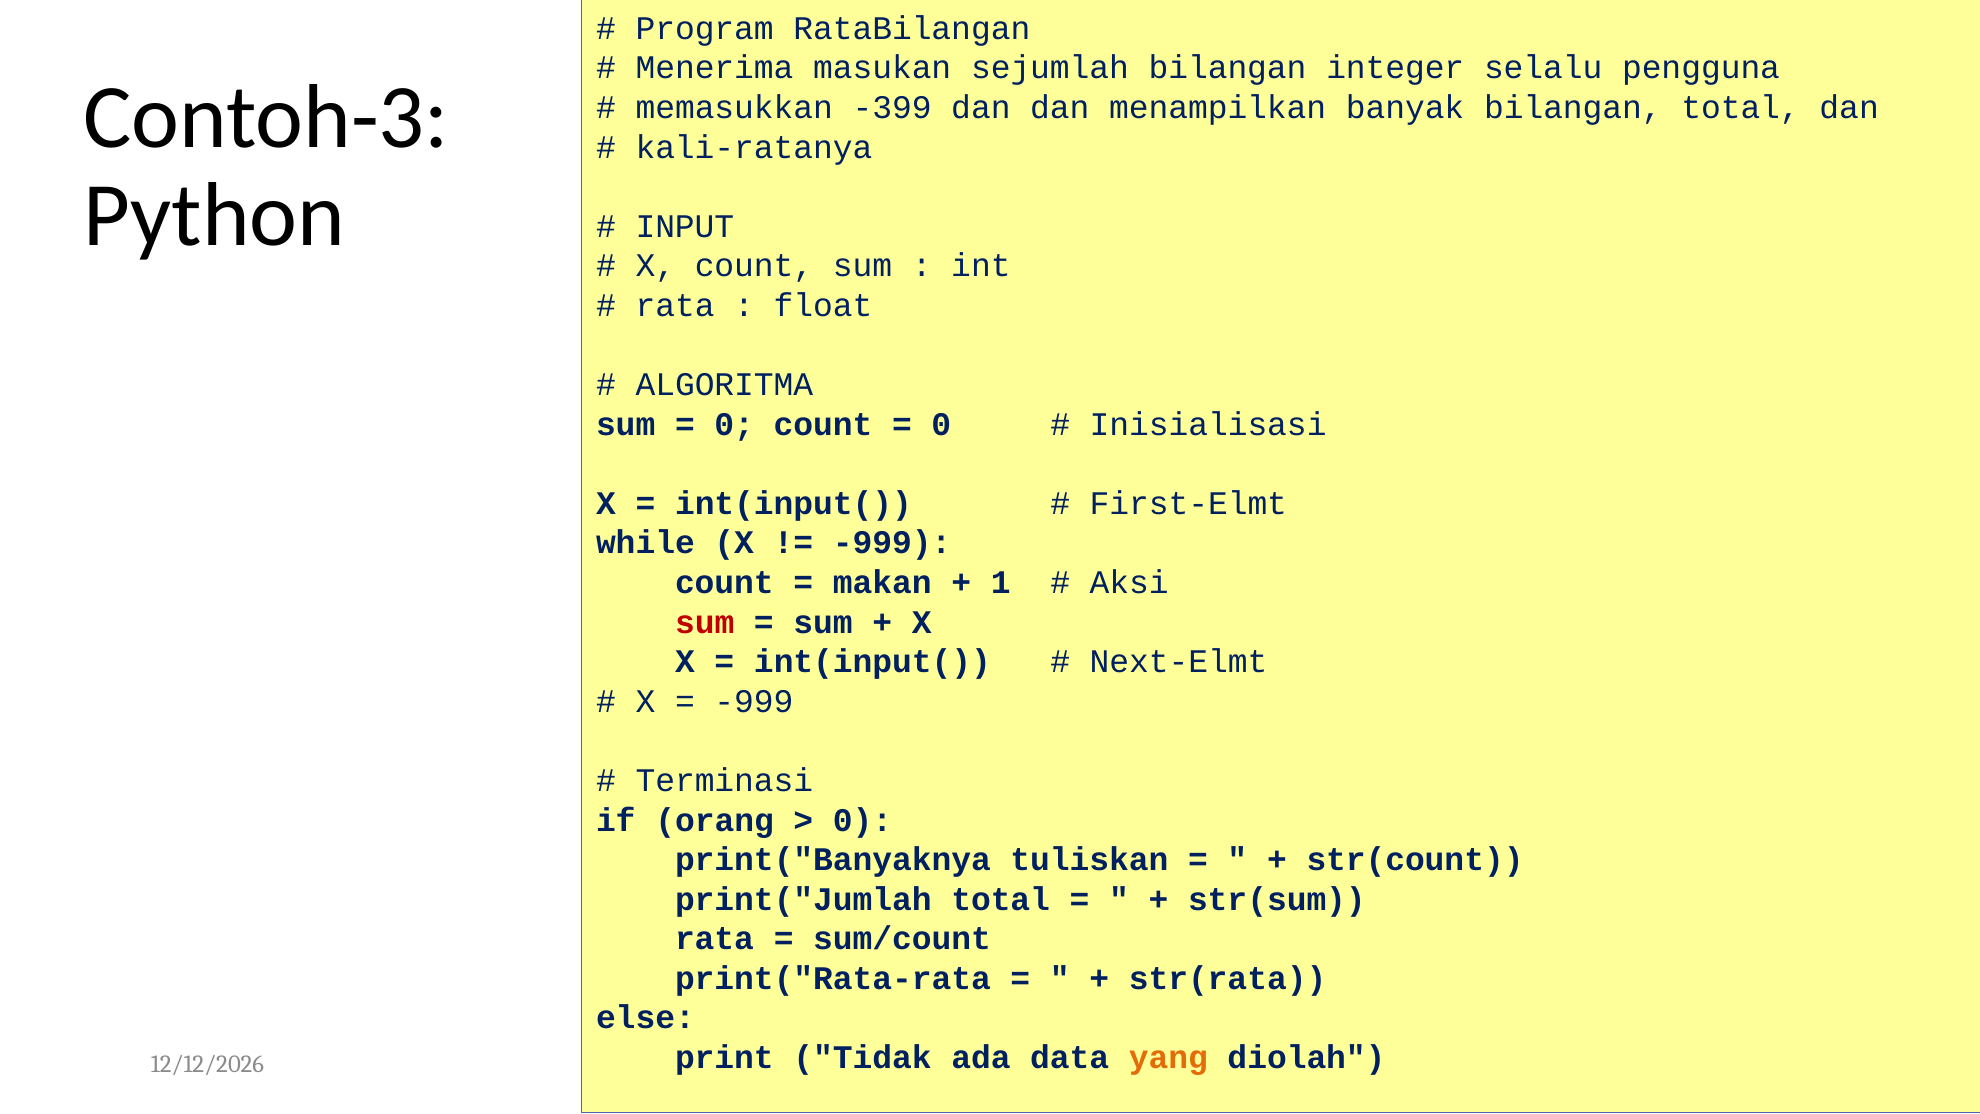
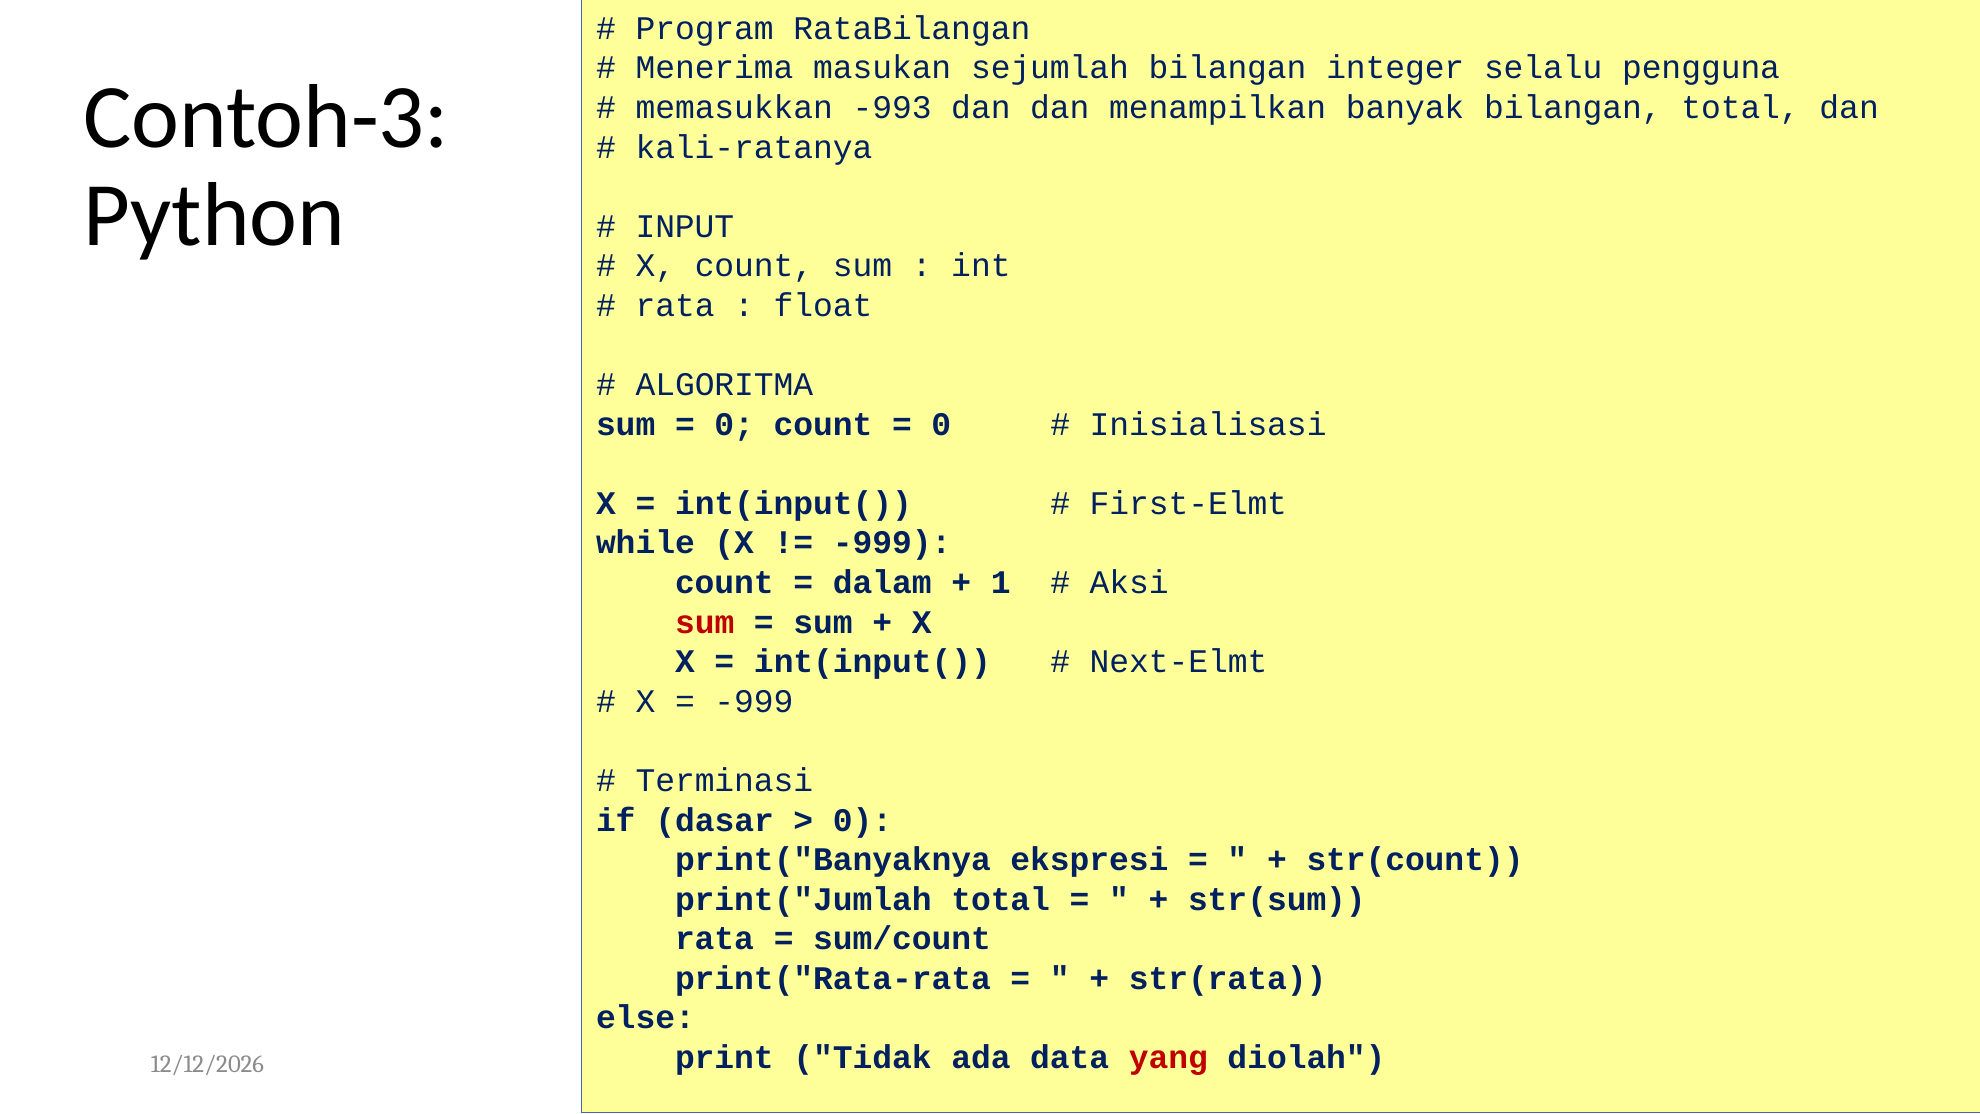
-399: -399 -> -993 (892, 108)
makan: makan -> dalam (882, 582)
orang: orang -> dasar (715, 820)
tuliskan: tuliskan -> ekspresi (1089, 860)
yang colour: orange -> red (1168, 1057)
